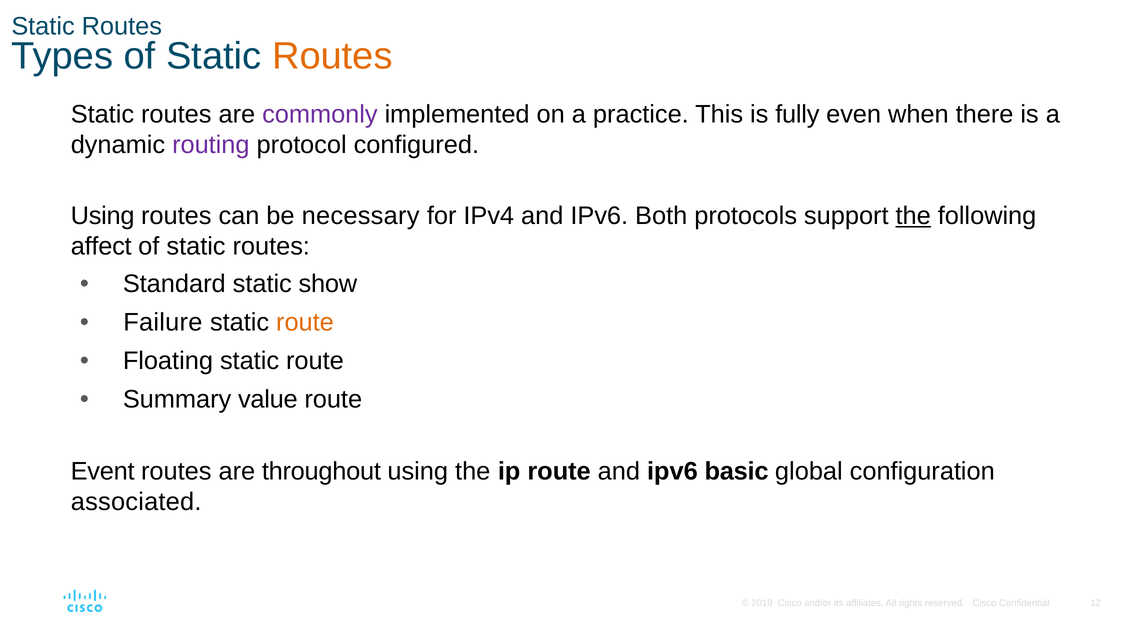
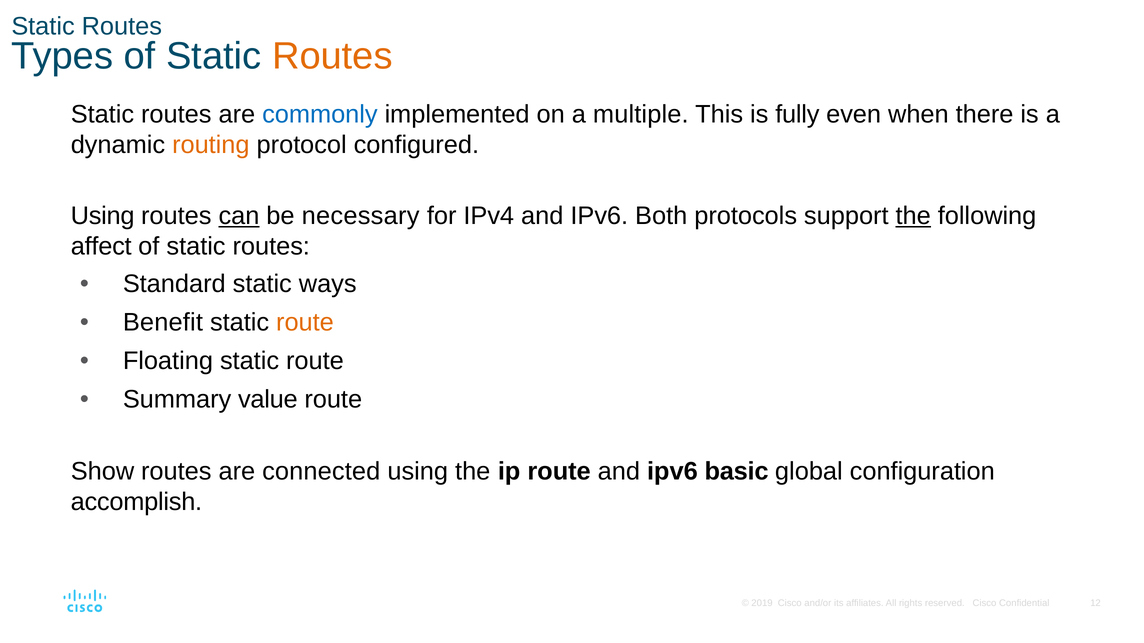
commonly colour: purple -> blue (320, 114)
practice: practice -> multiple (641, 114)
routing colour: purple -> orange (211, 145)
can underline: none -> present (239, 216)
show: show -> ways (328, 284)
Failure: Failure -> Benefit (163, 323)
Event: Event -> Show (103, 472)
throughout: throughout -> connected (321, 472)
associated: associated -> accomplish (136, 502)
